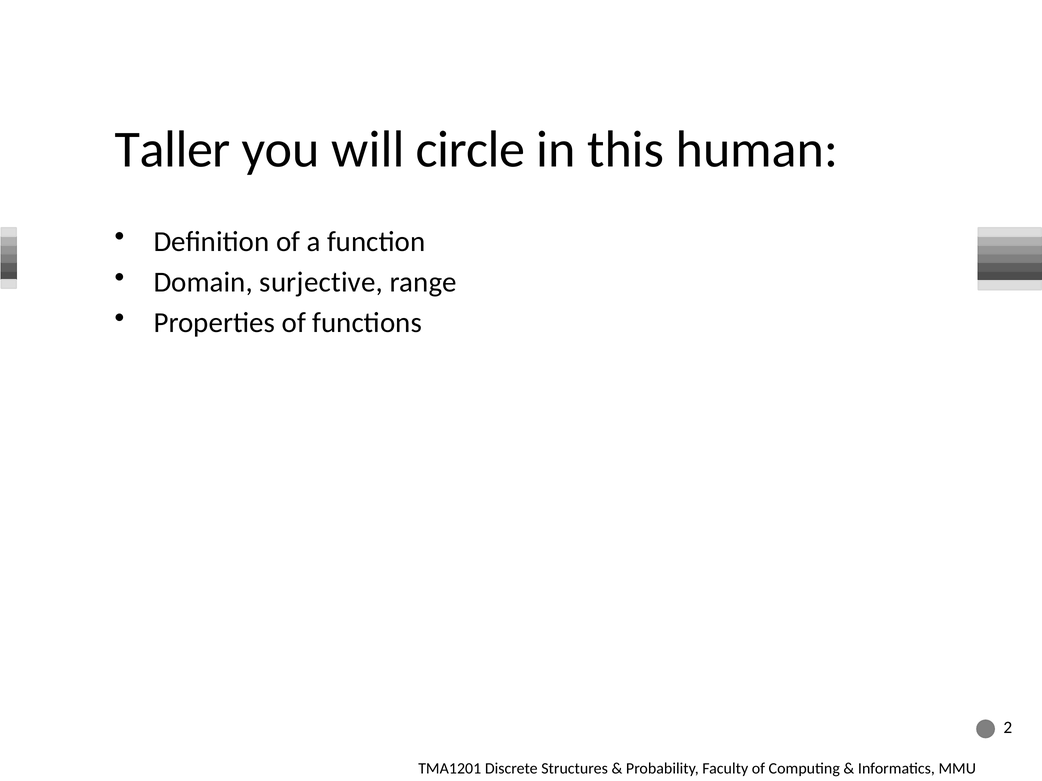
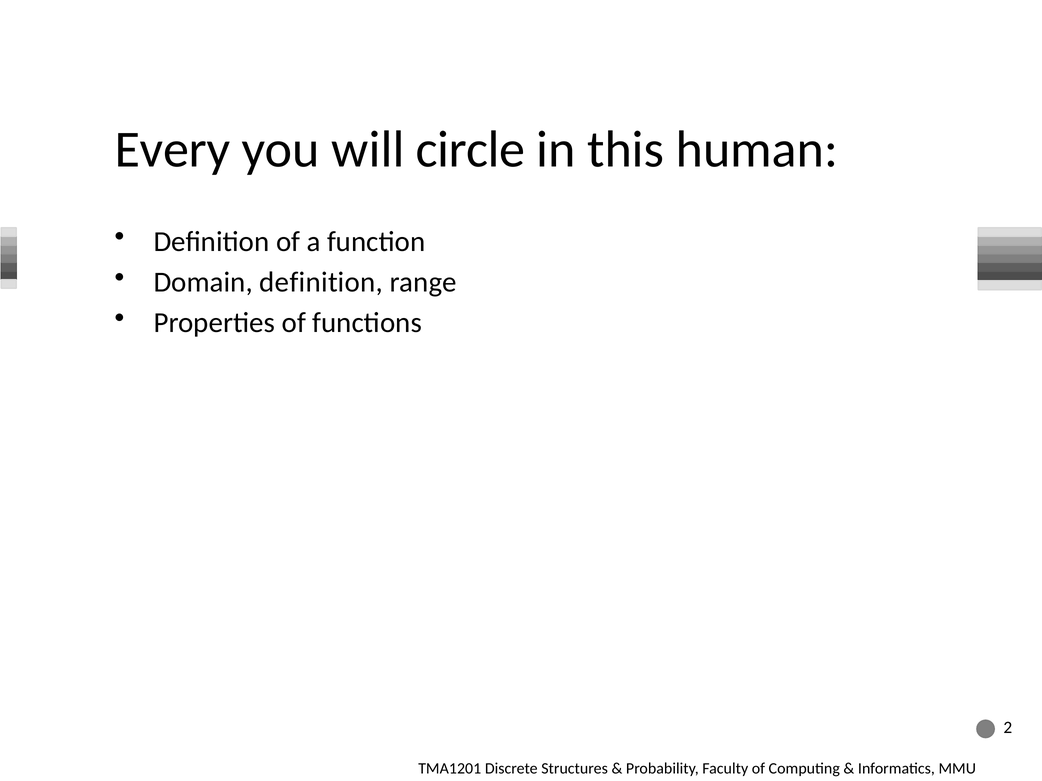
Taller: Taller -> Every (172, 149)
Domain surjective: surjective -> definition (321, 282)
